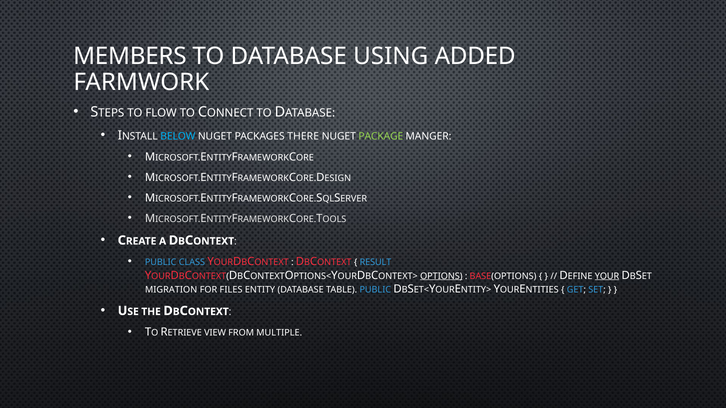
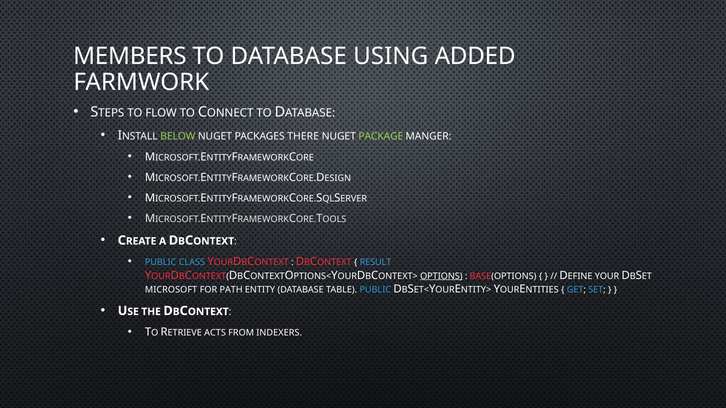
BELOW colour: light blue -> light green (178, 136)
YOUR underline: present -> none (607, 276)
MIGRATION: MIGRATION -> MICROSOFT (171, 290)
FILES: FILES -> PATH (231, 290)
VIEW: VIEW -> ACTS (215, 333)
MULTIPLE: MULTIPLE -> INDEXERS (279, 333)
